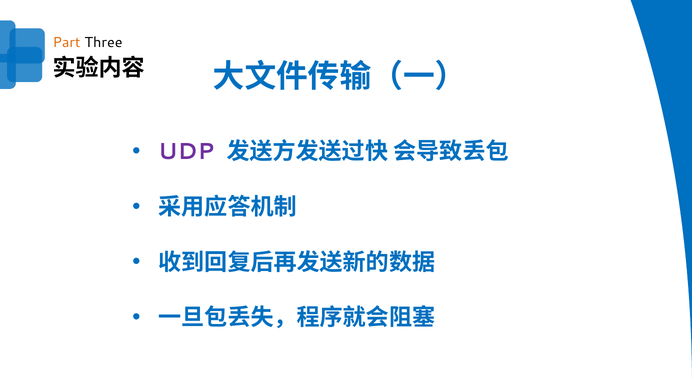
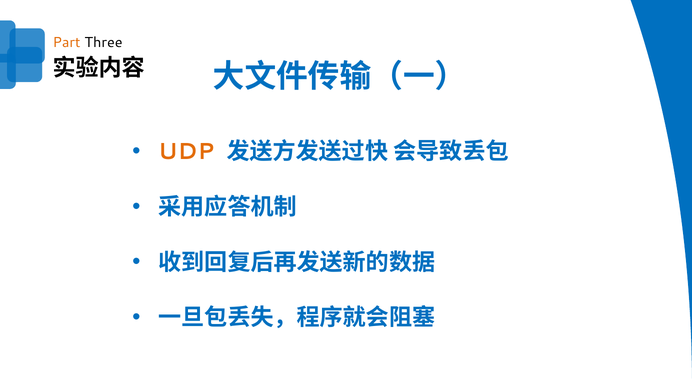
UDP colour: purple -> orange (186, 152)
